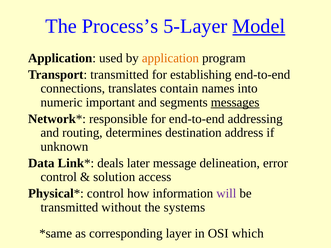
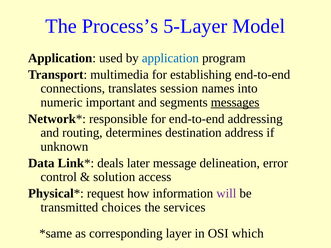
Model underline: present -> none (259, 26)
application colour: orange -> blue (170, 58)
Transport transmitted: transmitted -> multimedia (119, 75)
contain: contain -> session (179, 89)
control: control -> request (105, 194)
without: without -> choices (121, 208)
systems: systems -> services (184, 208)
